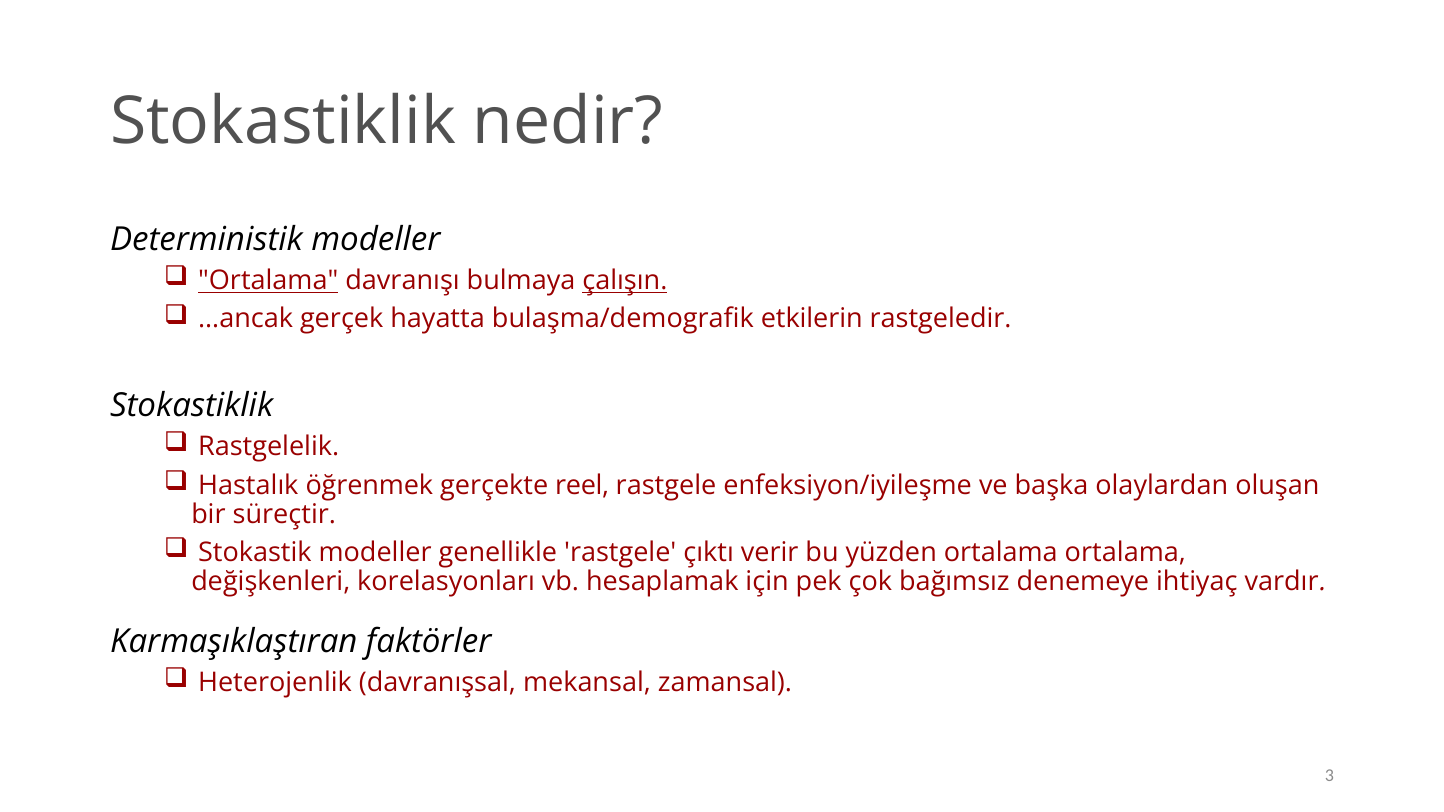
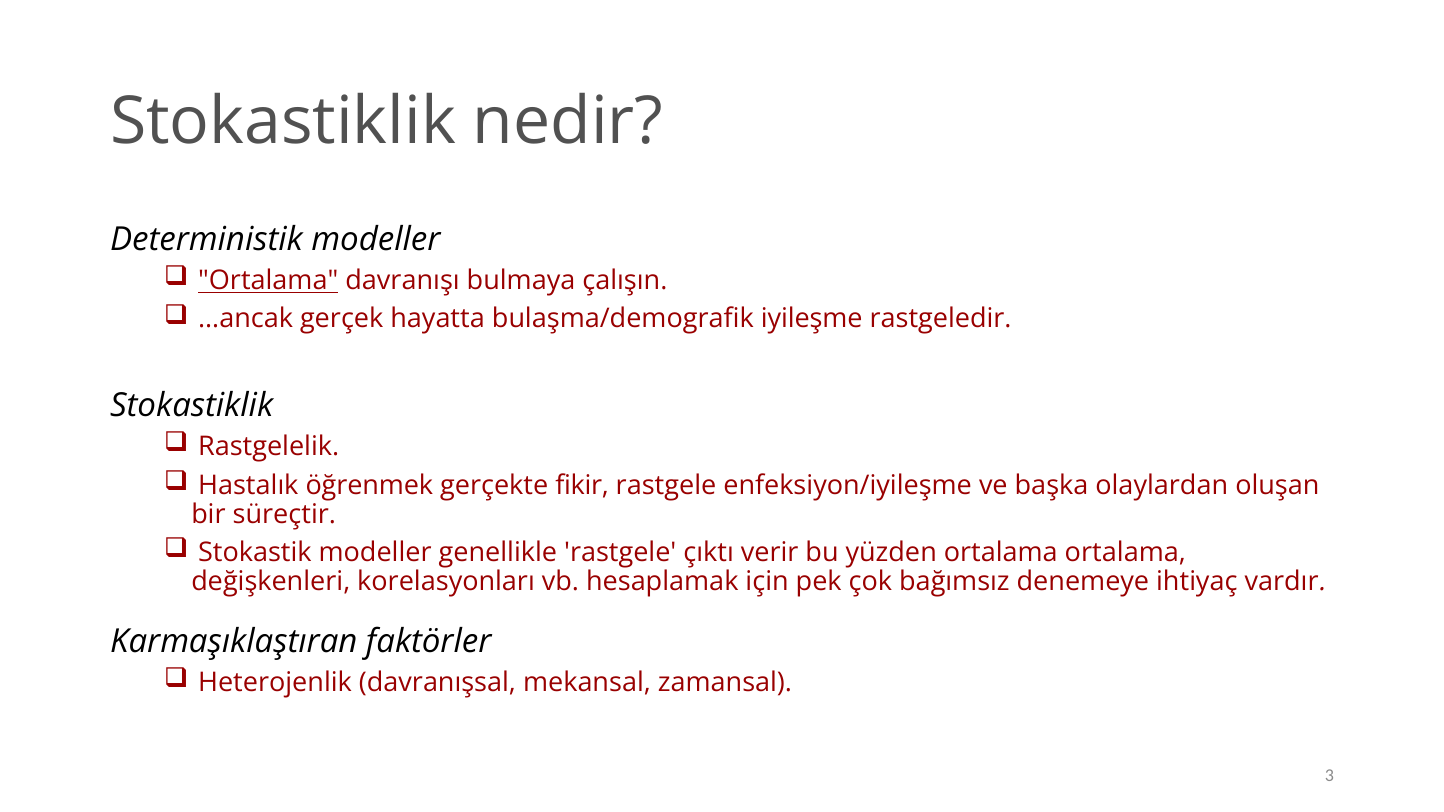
çalışın underline: present -> none (625, 281)
etkilerin: etkilerin -> iyileşme (812, 319)
reel: reel -> fikir (582, 485)
